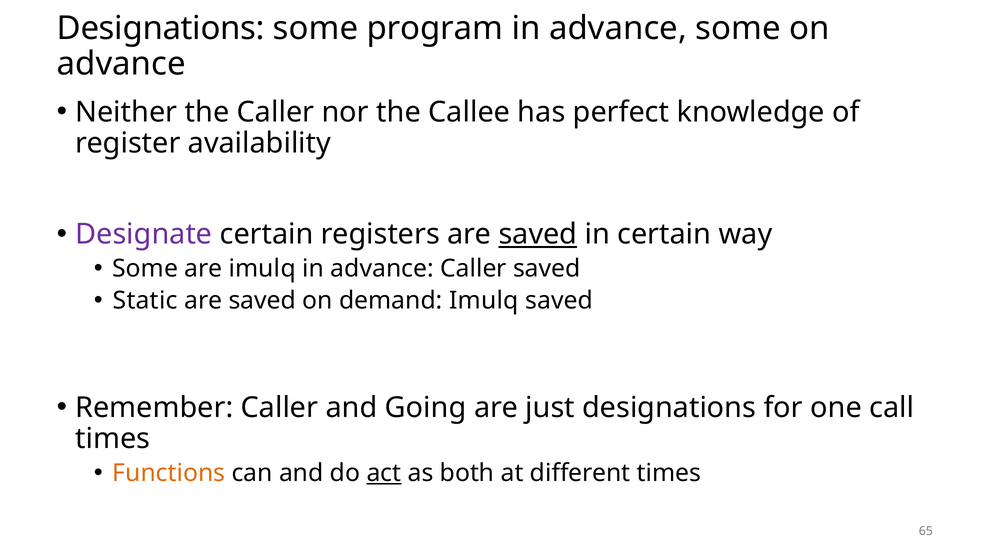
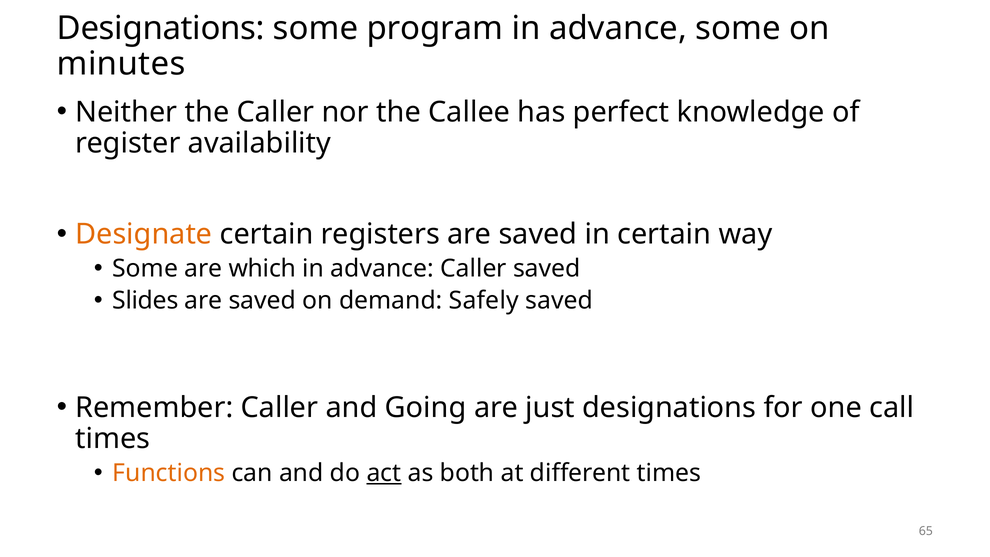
advance: advance -> minutes (121, 64)
Designate colour: purple -> orange (144, 234)
saved underline: present -> none (538, 234)
are imulq: imulq -> which (262, 269)
Static: Static -> Slides (145, 300)
demand Imulq: Imulq -> Safely (484, 300)
